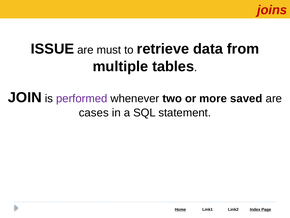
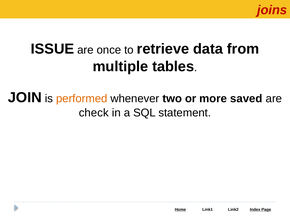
must: must -> once (109, 50)
performed colour: purple -> orange (82, 98)
cases: cases -> check (94, 112)
